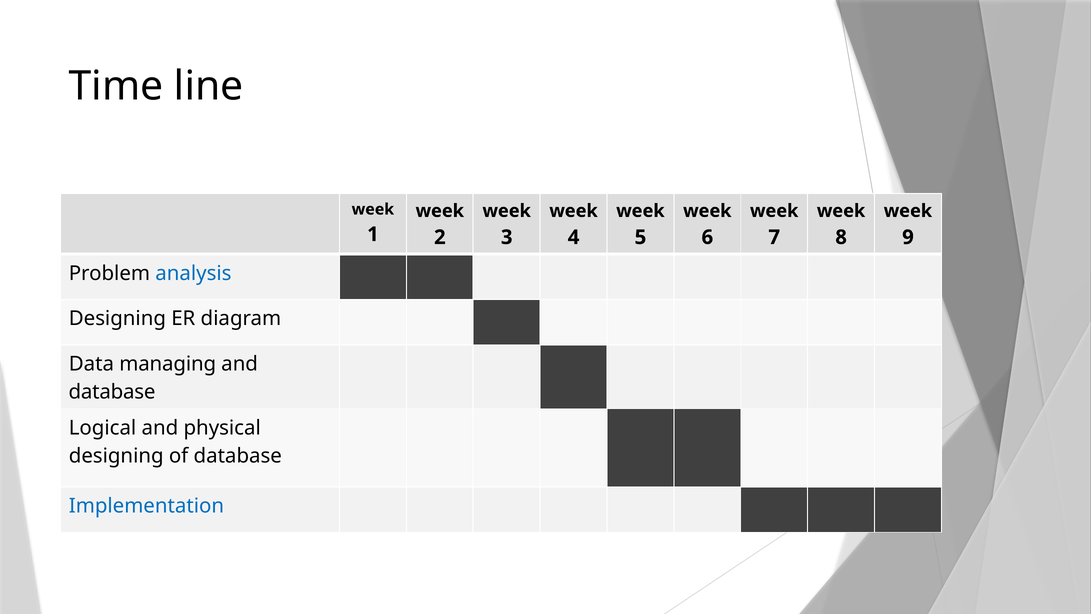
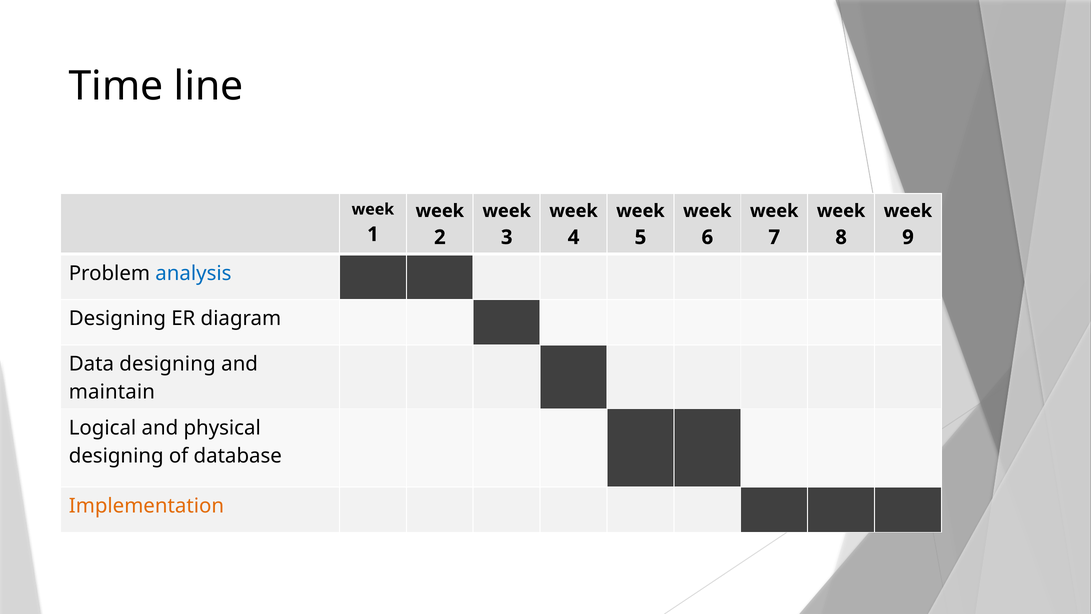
Data managing: managing -> designing (168, 364)
database: database -> maintain (112, 392)
Implementation colour: blue -> orange (146, 506)
